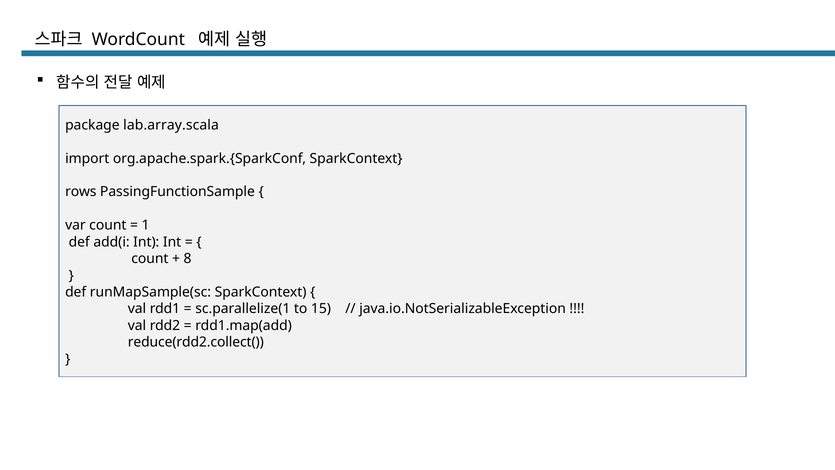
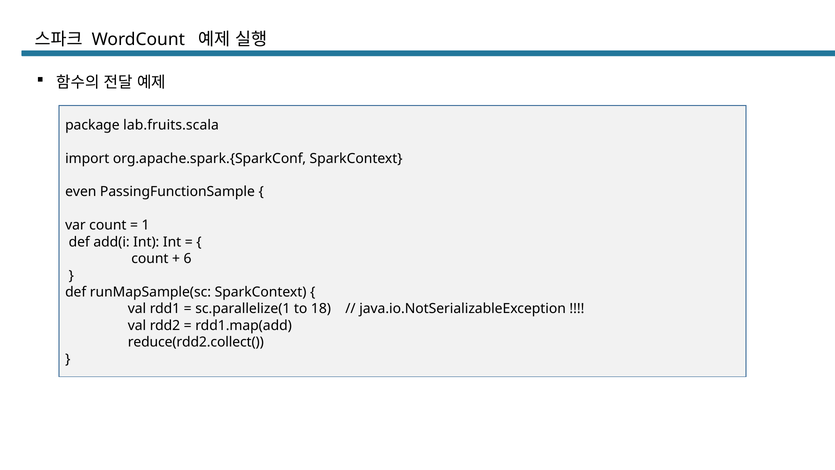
lab.array.scala: lab.array.scala -> lab.fruits.scala (171, 125)
rows: rows -> even (81, 192)
8: 8 -> 6 (188, 259)
15: 15 -> 18 (321, 309)
